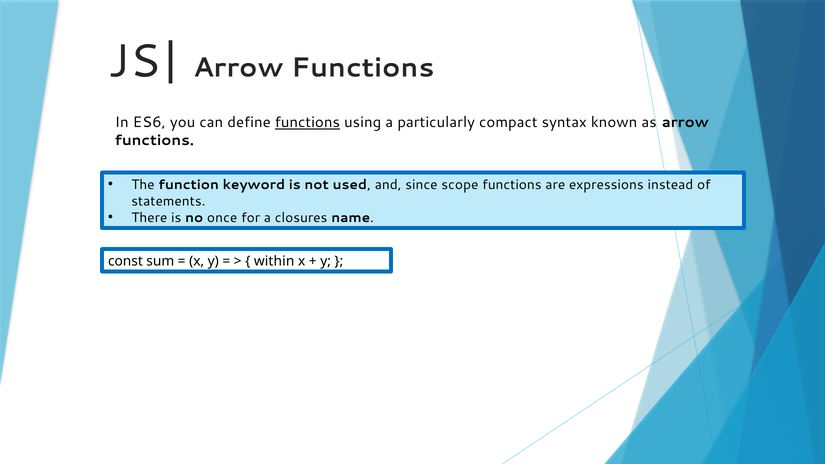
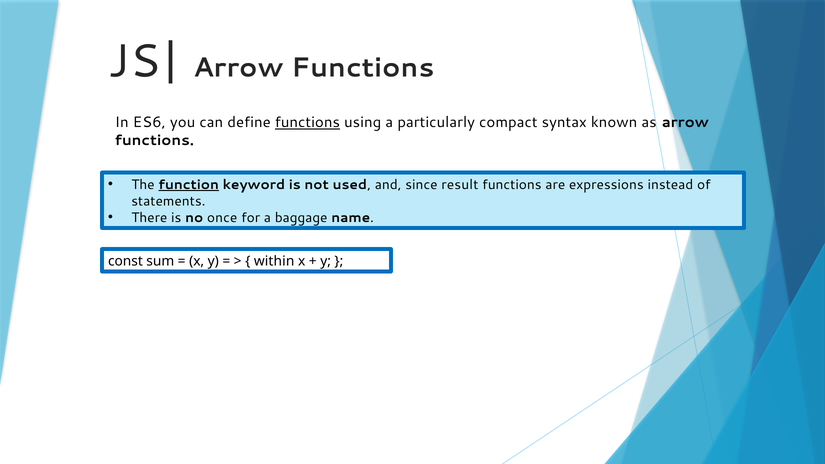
function underline: none -> present (189, 185)
scope: scope -> result (460, 185)
closures: closures -> baggage (301, 218)
